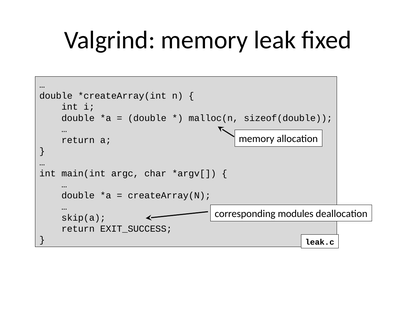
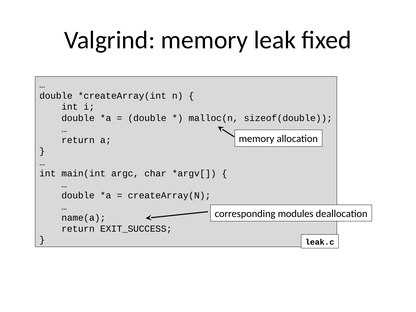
skip(a: skip(a -> name(a (84, 218)
